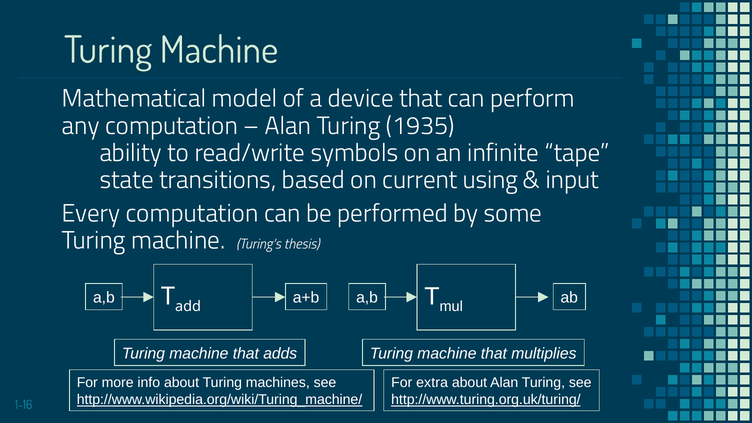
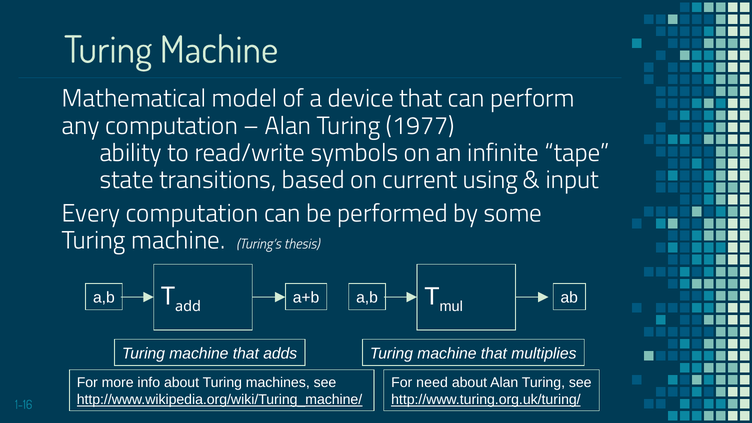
1935: 1935 -> 1977 (420, 126)
extra: extra -> need (432, 383)
